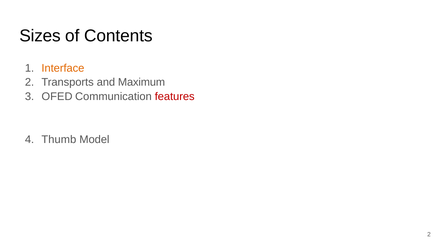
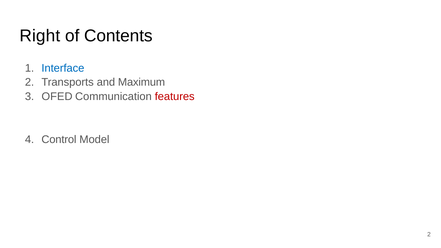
Sizes: Sizes -> Right (40, 36)
Interface colour: orange -> blue (63, 68)
Thumb: Thumb -> Control (59, 140)
